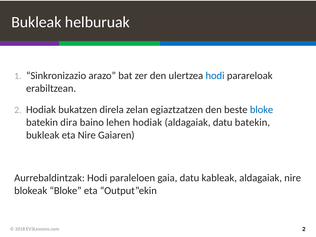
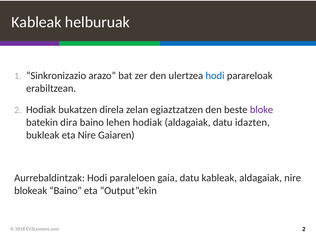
Bukleak: Bukleak -> Kableak (36, 22)
bloke colour: blue -> purple (262, 110)
datu batekin: batekin -> idazten (252, 122)
blokeak Bloke: Bloke -> Baino (66, 191)
